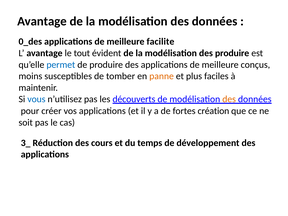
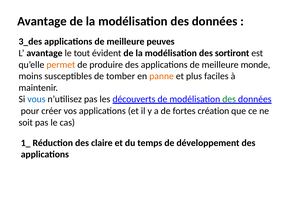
0_des: 0_des -> 3_des (30, 42)
facilite: facilite -> peuves (161, 42)
des produire: produire -> sortiront (232, 53)
permet colour: blue -> orange (61, 65)
conçus: conçus -> monde (255, 65)
des colour: orange -> green (229, 99)
3_: 3_ -> 1_ (26, 143)
cours: cours -> claire (102, 143)
